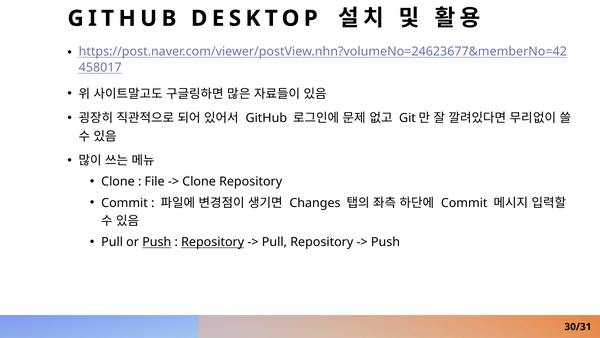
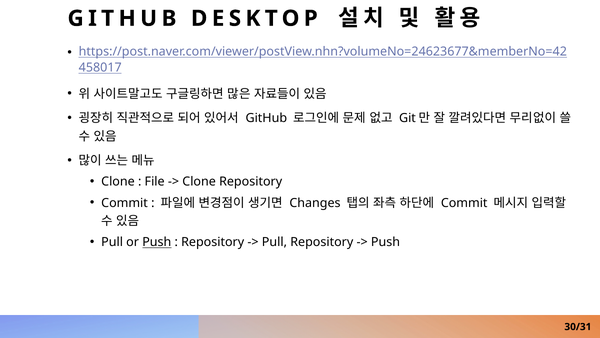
Repository underline: present -> none (213, 242)
